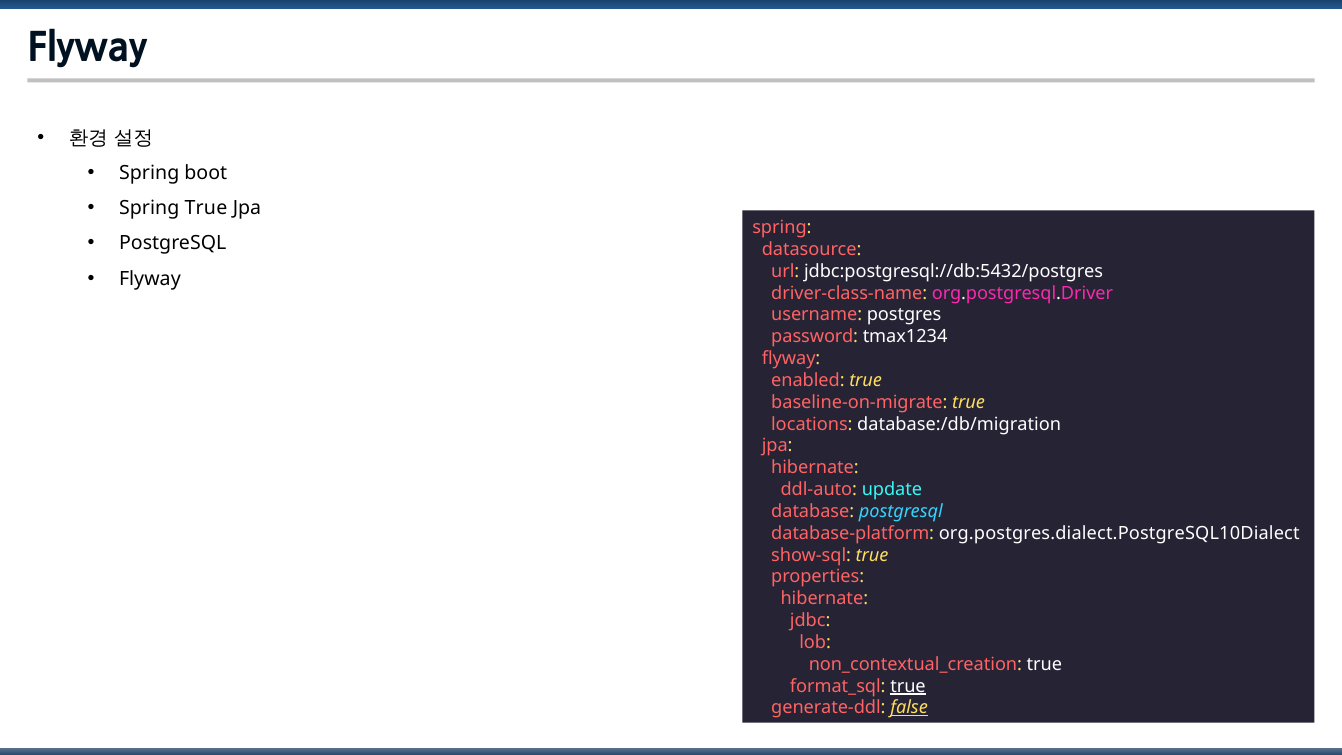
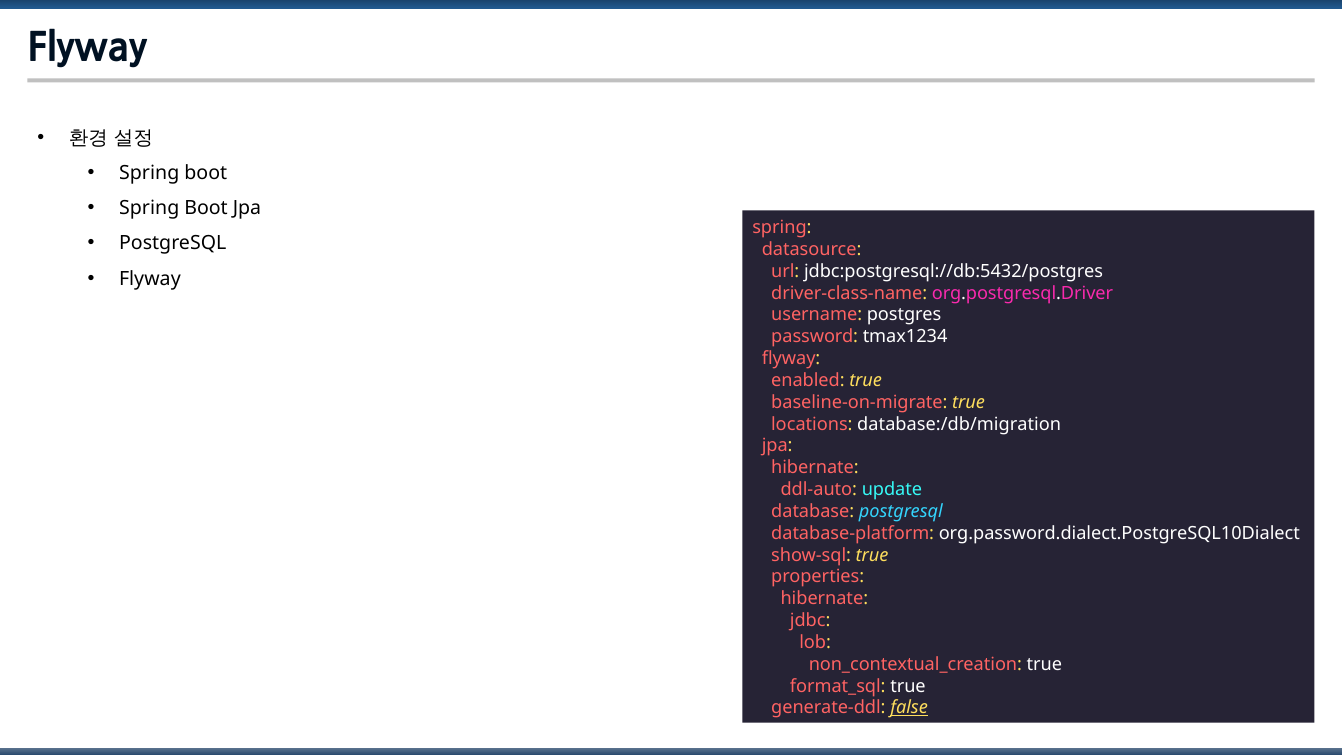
True: True -> Boot (206, 208)
org.postgres.dialect.PostgreSQL10Dialect: org.postgres.dialect.PostgreSQL10Dialect -> org.password.dialect.PostgreSQL10Dialect (1119, 533)
true underline: present -> none (908, 686)
